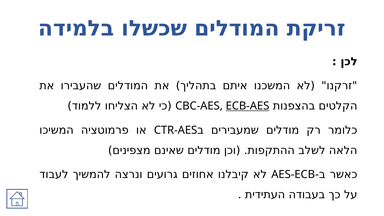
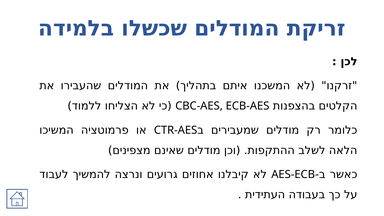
ECB-AES underline: present -> none (248, 106)
